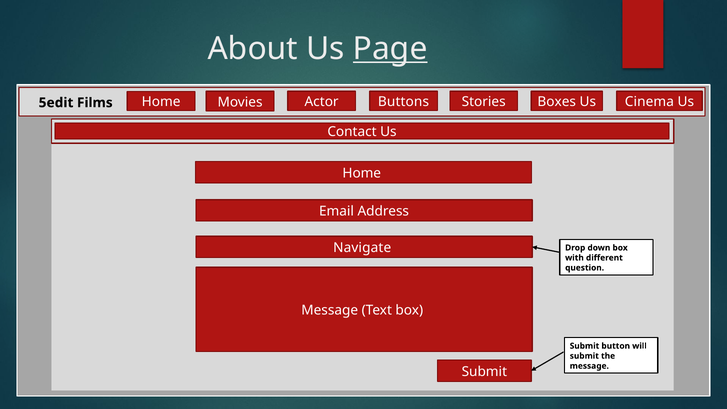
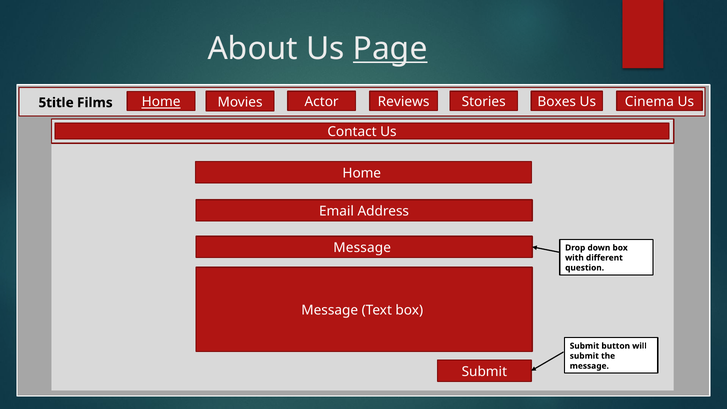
5edit: 5edit -> 5title (56, 103)
Home underline: none -> present (161, 102)
Buttons: Buttons -> Reviews (404, 102)
Navigate: Navigate -> Message (362, 248)
